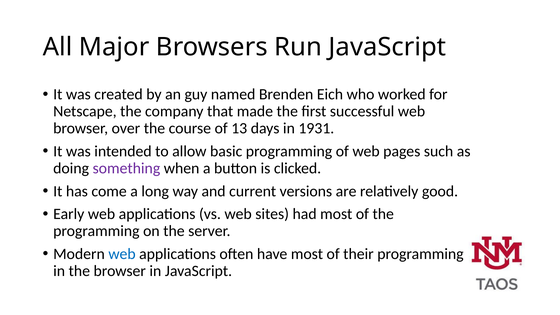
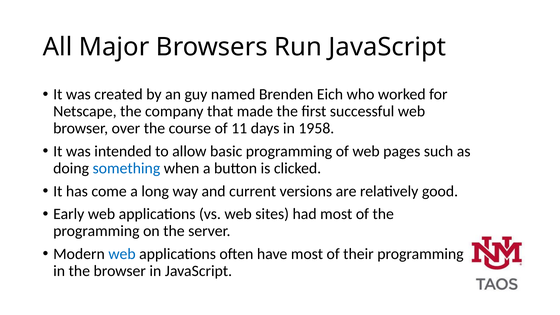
13: 13 -> 11 (239, 128)
1931: 1931 -> 1958 (316, 128)
something colour: purple -> blue (126, 168)
